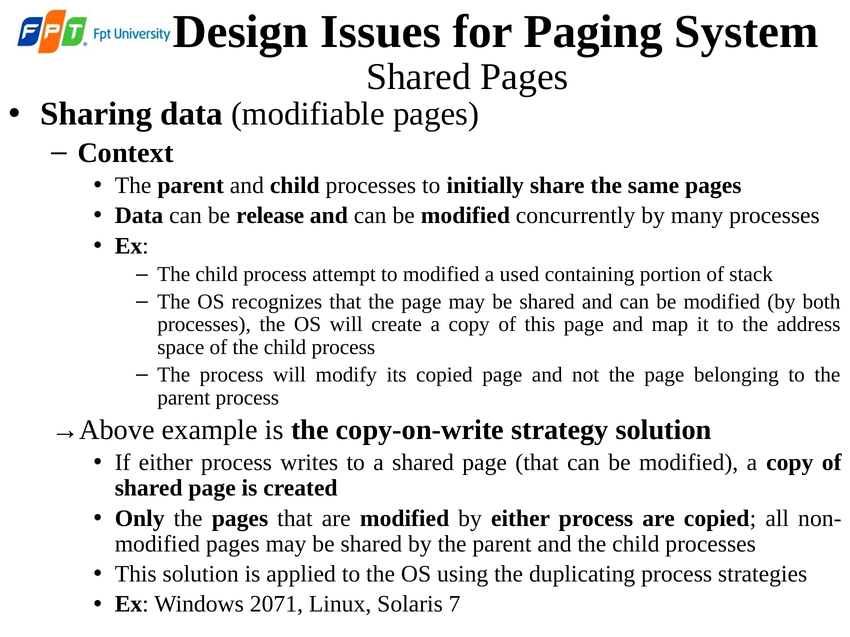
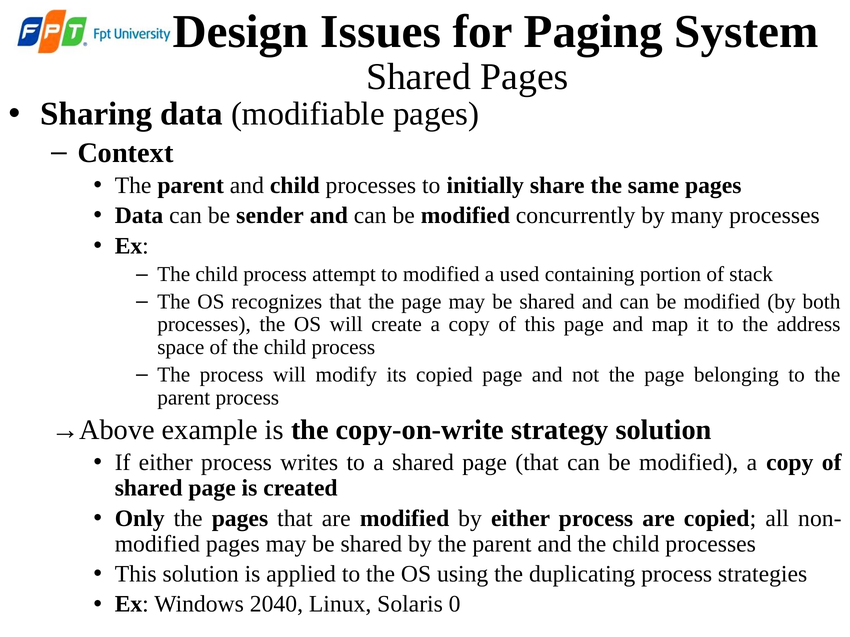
release: release -> sender (270, 216)
2071: 2071 -> 2040 (276, 605)
7: 7 -> 0 (455, 605)
